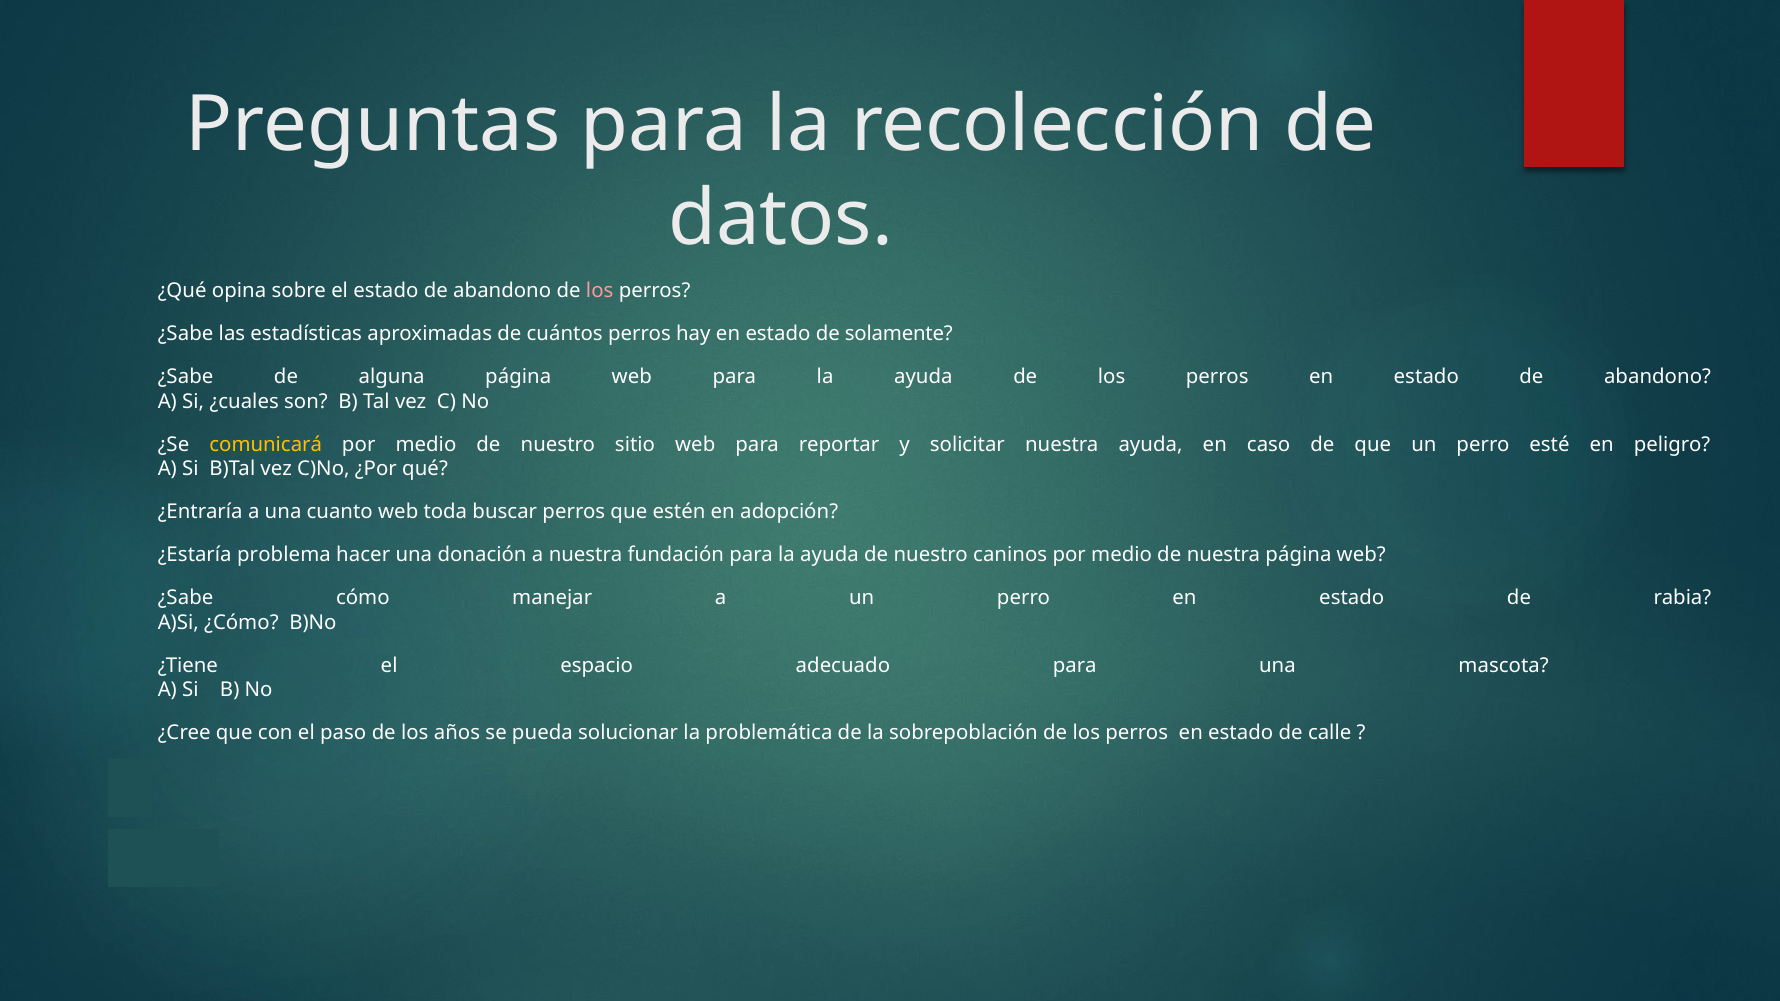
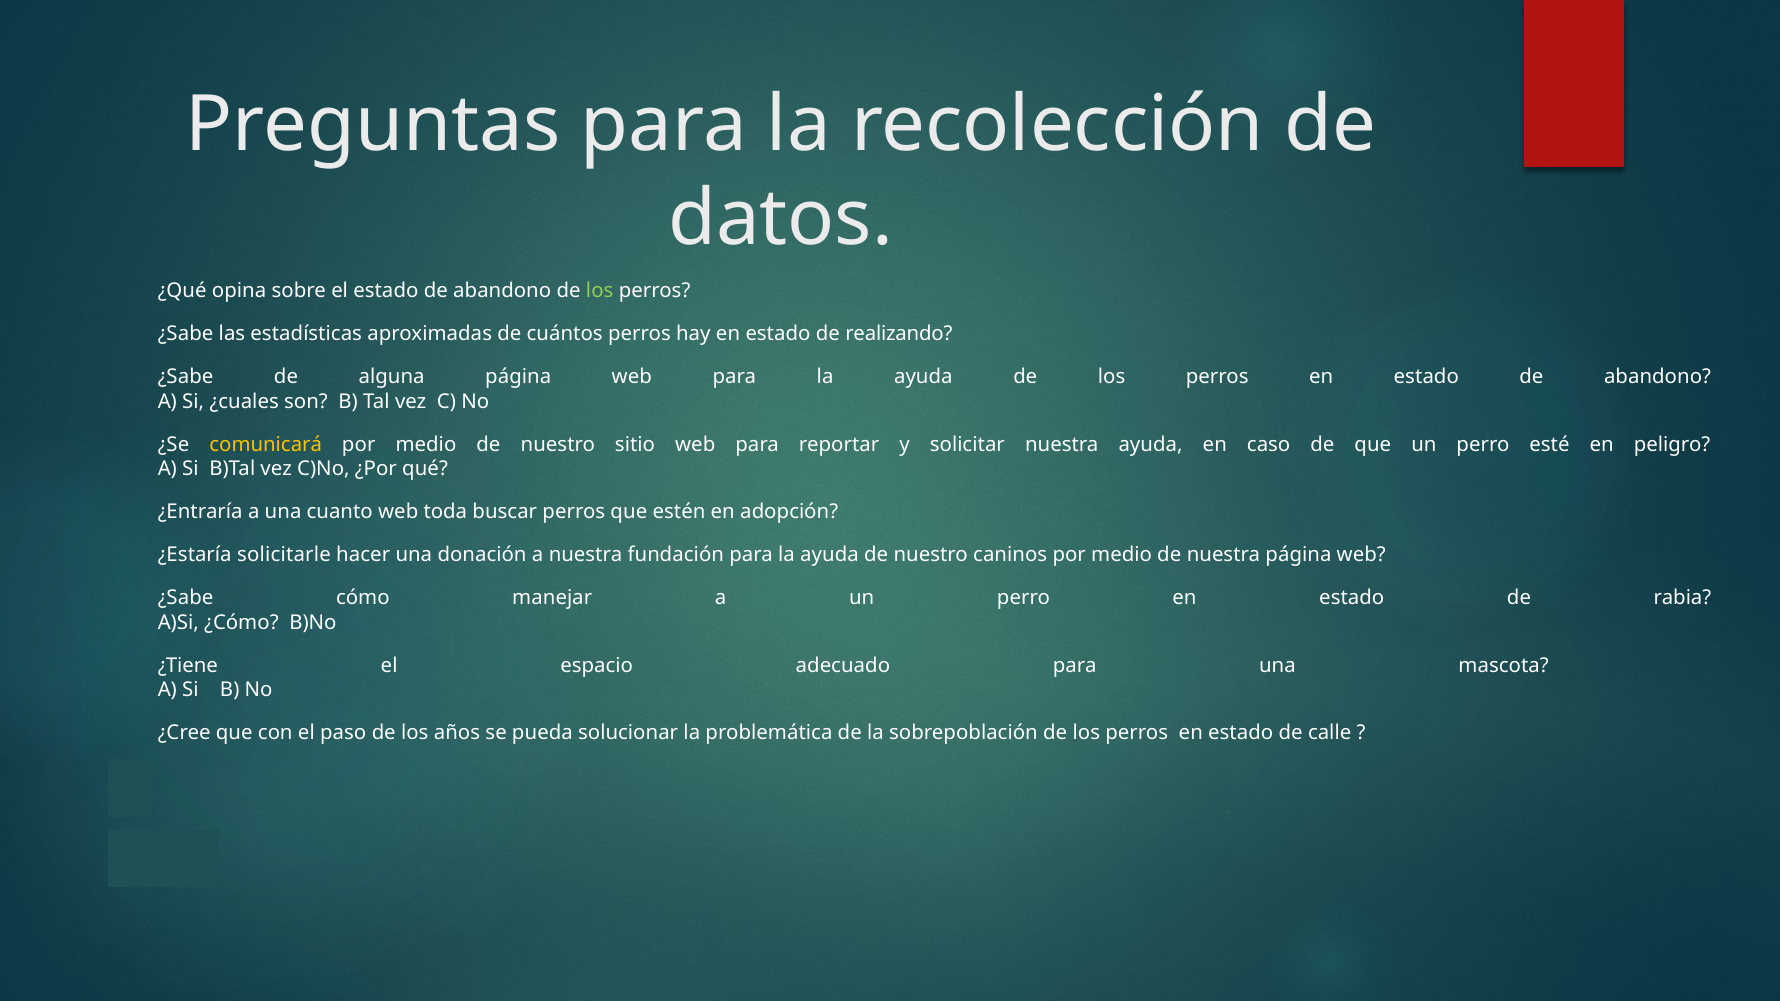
los colour: pink -> light green (600, 291)
solamente: solamente -> realizando (899, 334)
problema: problema -> solicitarle (284, 555)
